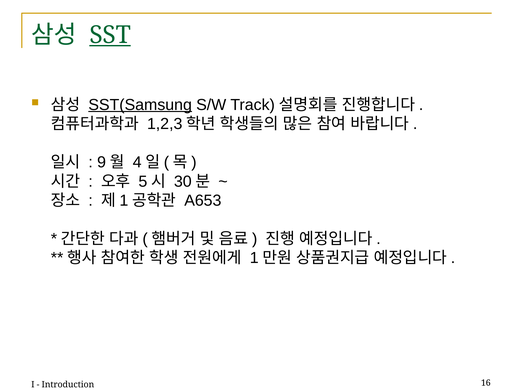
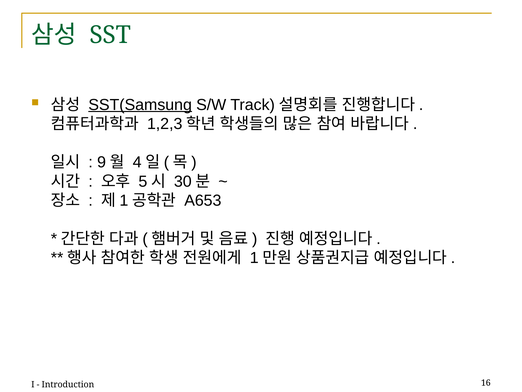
SST underline: present -> none (110, 35)
